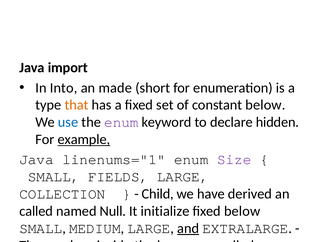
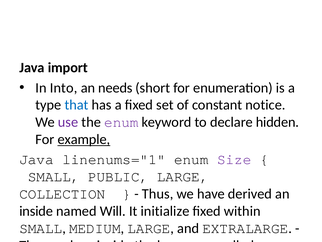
made: made -> needs (115, 88)
that colour: orange -> blue (76, 105)
constant below: below -> notice (265, 105)
use colour: blue -> purple (68, 122)
FIELDS: FIELDS -> PUBLIC (118, 176)
Child: Child -> Thus (158, 194)
called: called -> inside (36, 211)
Null: Null -> Will (113, 211)
fixed below: below -> within (242, 211)
and underline: present -> none (188, 228)
